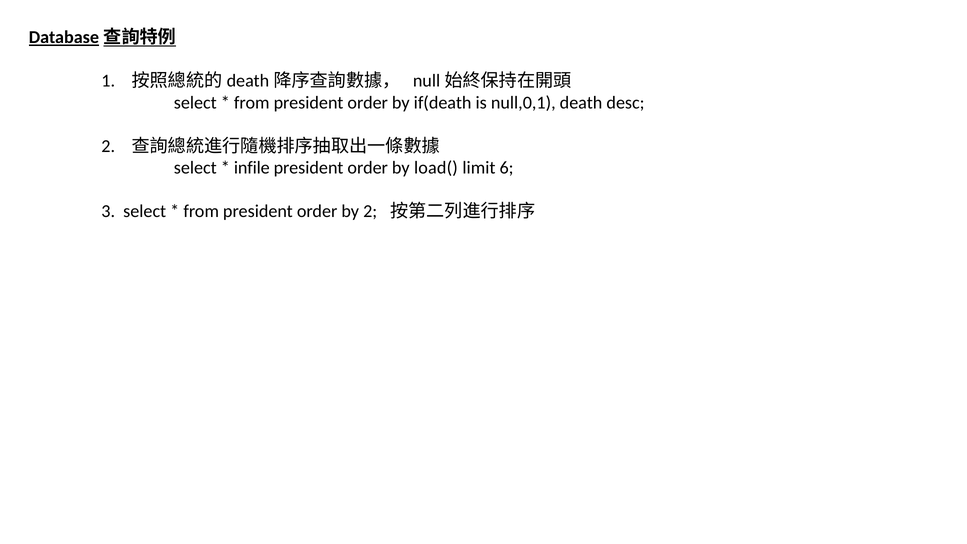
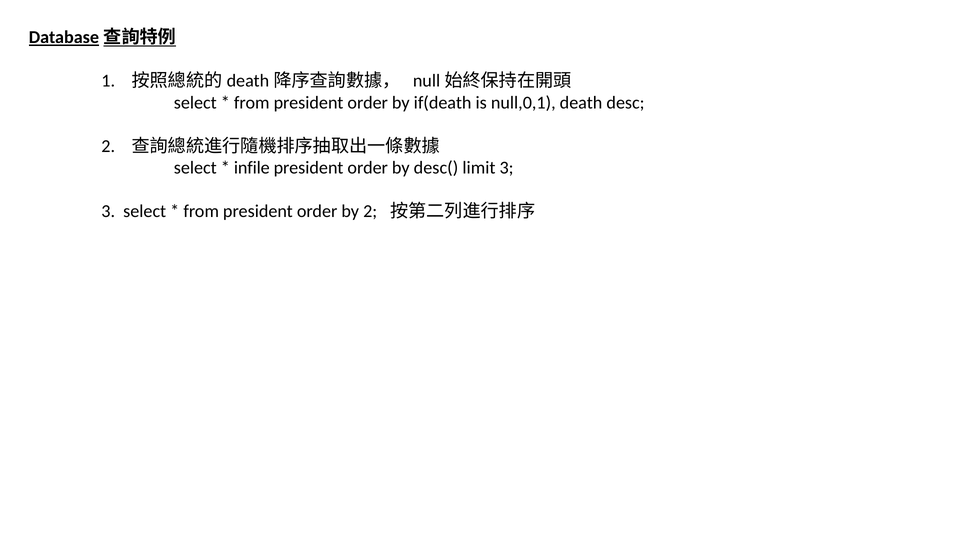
load(: load( -> desc( (436, 168)
limit 6: 6 -> 3 (507, 168)
